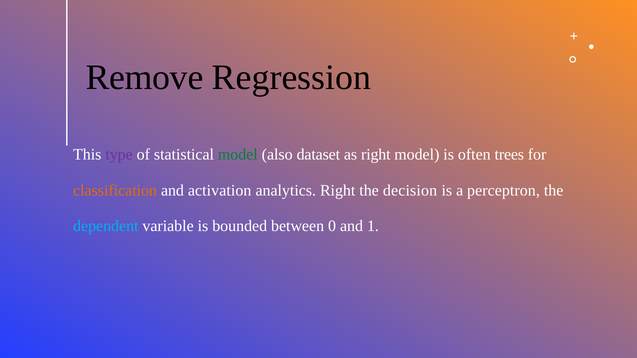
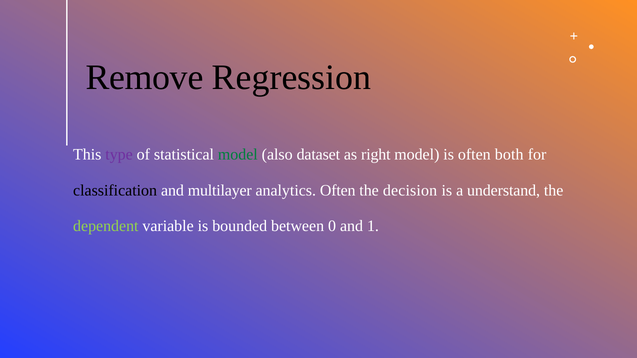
trees: trees -> both (509, 155)
classification colour: orange -> black (115, 191)
activation: activation -> multilayer (220, 191)
analytics Right: Right -> Often (338, 191)
perceptron: perceptron -> understand (504, 191)
dependent colour: light blue -> light green (106, 226)
